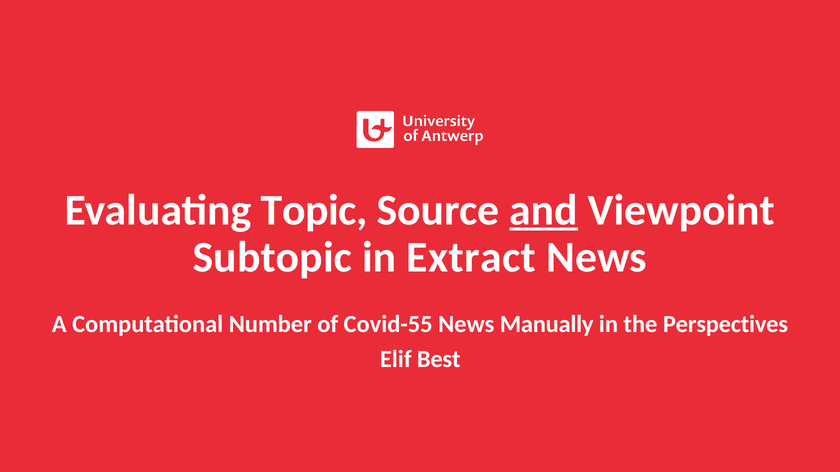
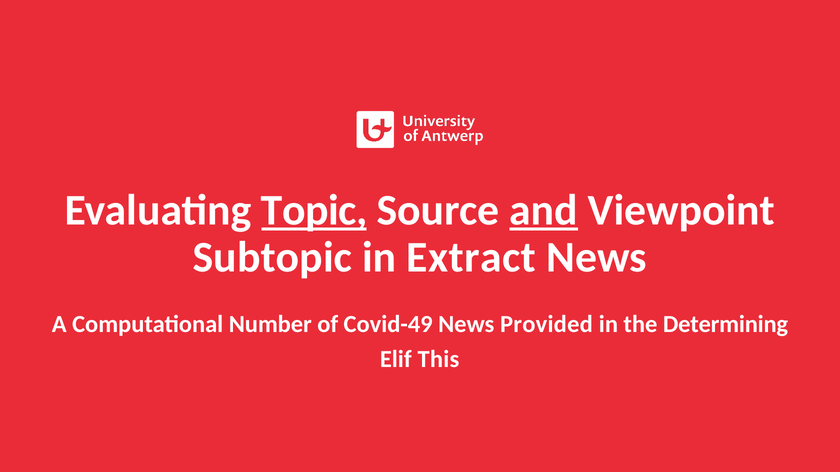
Topic underline: none -> present (314, 210)
Covid-55: Covid-55 -> Covid-49 (388, 324)
Manually: Manually -> Provided (546, 324)
Perspectives: Perspectives -> Determining (725, 324)
Best: Best -> This (438, 360)
